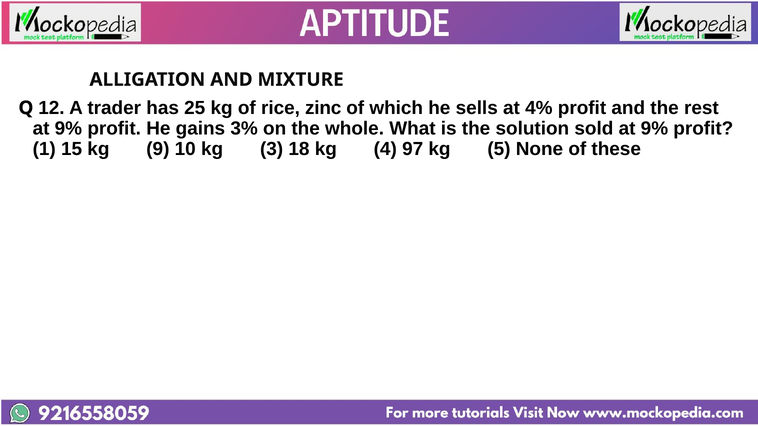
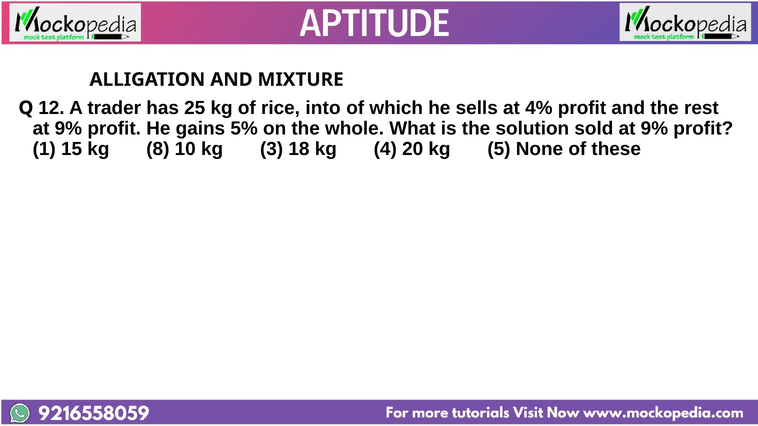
zinc: zinc -> into (323, 108)
3%: 3% -> 5% (244, 128)
9: 9 -> 8 (158, 149)
97: 97 -> 20 (413, 149)
